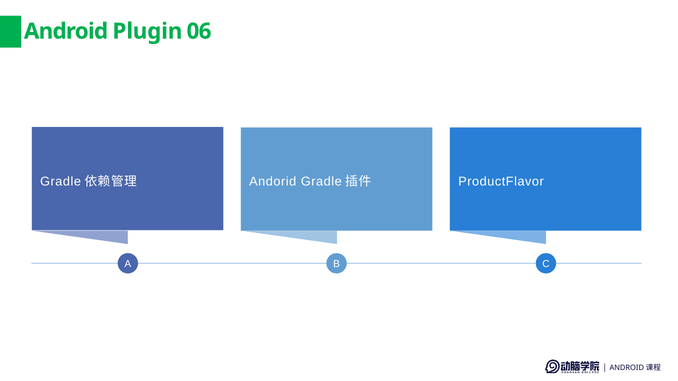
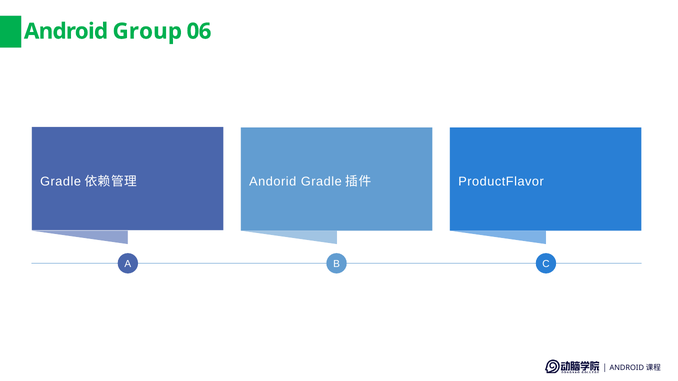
Plugin: Plugin -> Group (147, 31)
